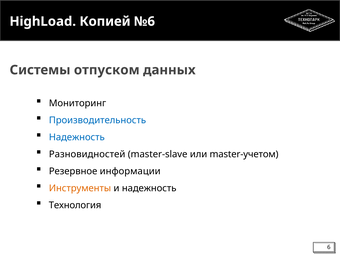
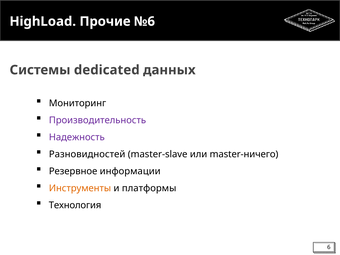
Копией: Копией -> Прочие (105, 21)
отпуском: отпуском -> dedicated (107, 70)
Производительность colour: blue -> purple (97, 120)
Надежность colour: blue -> purple (77, 137)
master-учетом: master-учетом -> master-ничего (244, 154)
и надежность: надежность -> платформы (149, 188)
